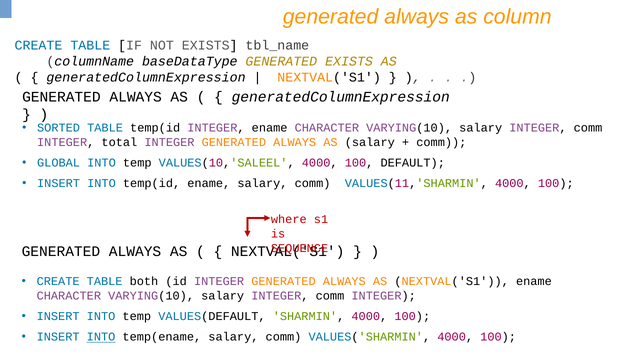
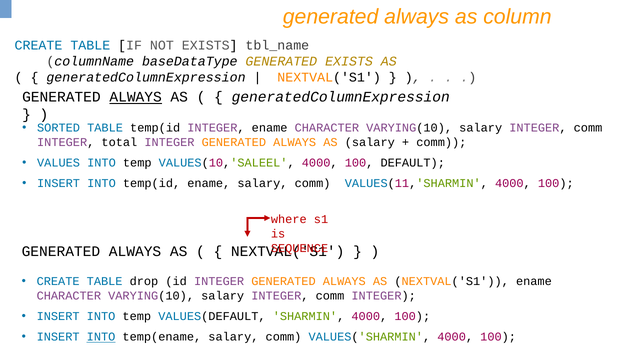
ALWAYS underline: none -> present (136, 97)
GLOBAL: GLOBAL -> VALUES (59, 163)
both: both -> drop (144, 281)
